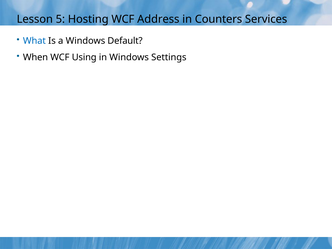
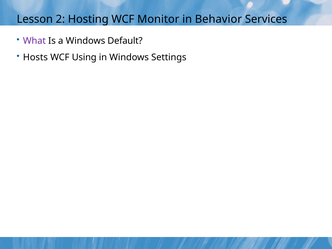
5: 5 -> 2 (60, 19)
Address: Address -> Monitor (158, 19)
Counters: Counters -> Behavior (218, 19)
What colour: blue -> purple (34, 41)
When: When -> Hosts (35, 57)
